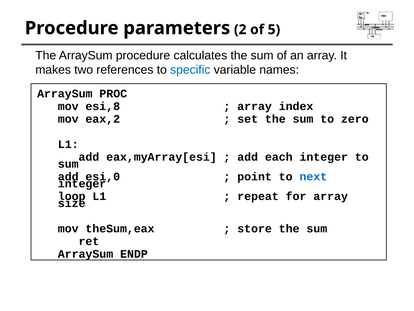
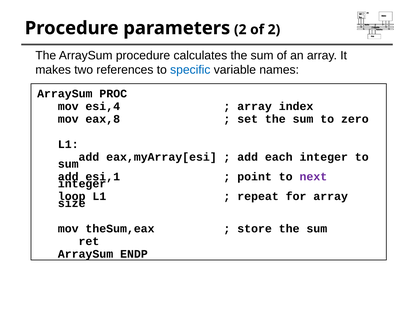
of 5: 5 -> 2 (274, 30)
esi,8: esi,8 -> esi,4 (103, 106)
eax,2: eax,2 -> eax,8 (103, 119)
esi,0: esi,0 -> esi,1 (103, 176)
next colour: blue -> purple (313, 176)
